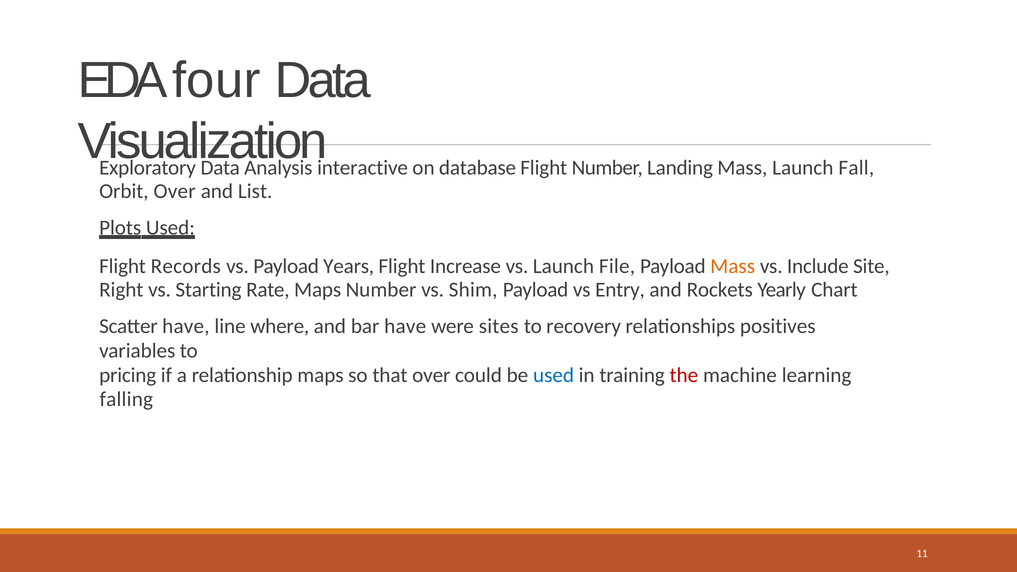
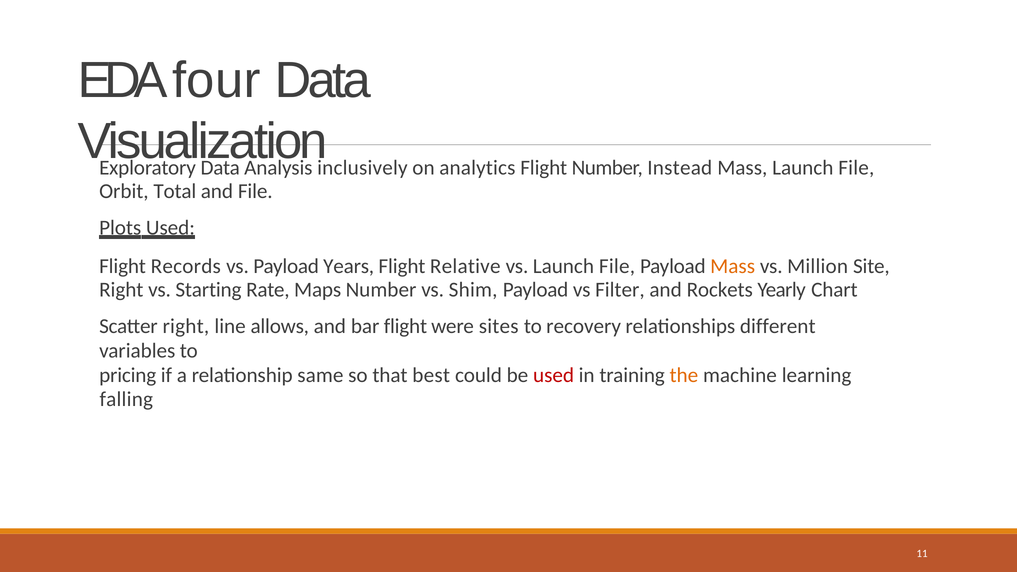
interactive: interactive -> inclusively (362, 168)
database: database -> analytics (477, 168)
Landing: Landing -> Instead (680, 168)
Mass Launch Fall: Fall -> File (856, 168)
Orbit Over: Over -> Total (175, 191)
and List: List -> File (255, 191)
Increase: Increase -> Relative (465, 266)
Include: Include -> Million (818, 266)
Entry: Entry -> Filter (620, 290)
Scatter have: have -> right (186, 326)
where: where -> allows (280, 326)
bar have: have -> flight (405, 326)
positives: positives -> different (778, 326)
relationship maps: maps -> same (320, 375)
that over: over -> best (431, 375)
used colour: blue -> red (554, 375)
the colour: red -> orange (684, 375)
